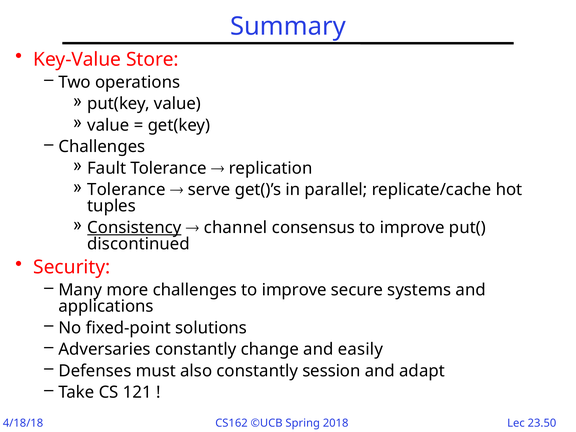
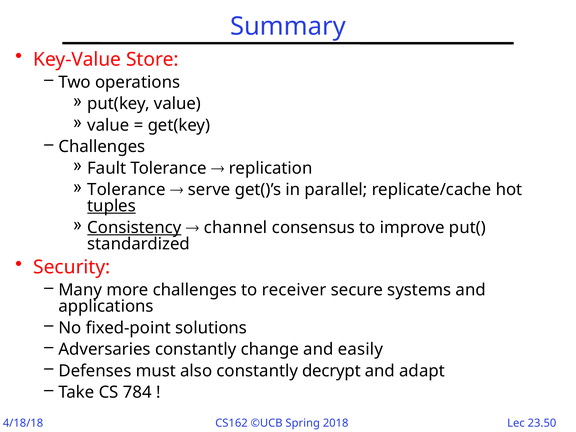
tuples underline: none -> present (112, 206)
discontinued: discontinued -> standardized (139, 244)
challenges to improve: improve -> receiver (294, 290)
session: session -> decrypt (331, 371)
121: 121 -> 784 (137, 392)
